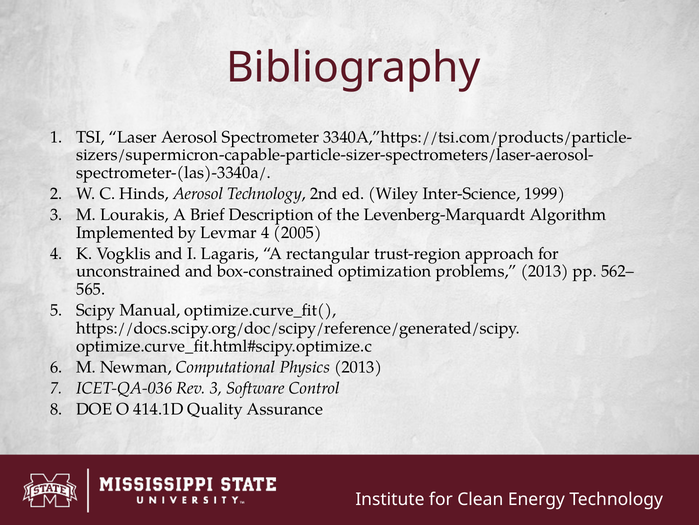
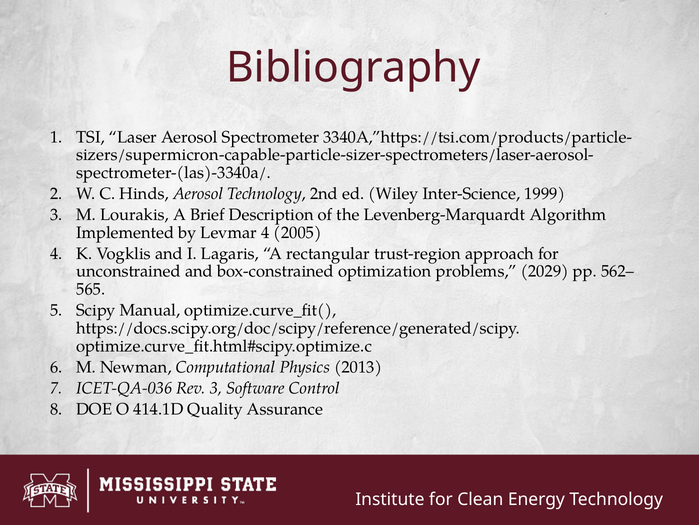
problems 2013: 2013 -> 2029 (545, 271)
